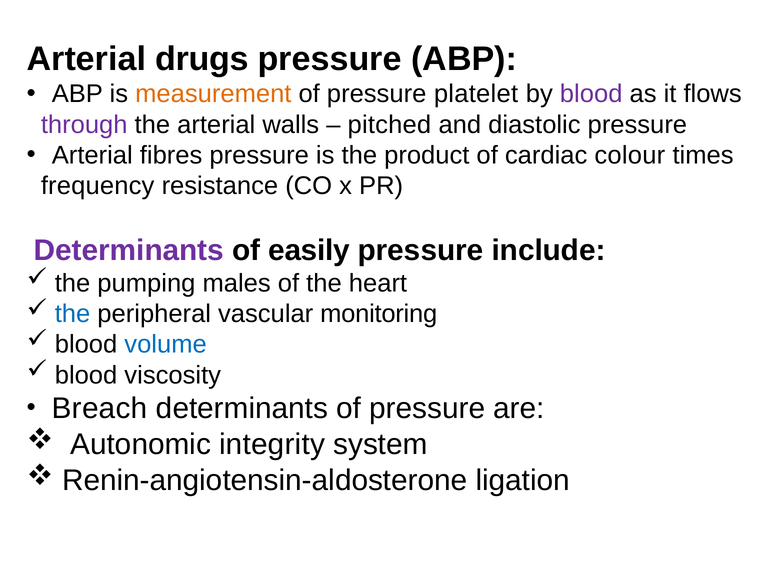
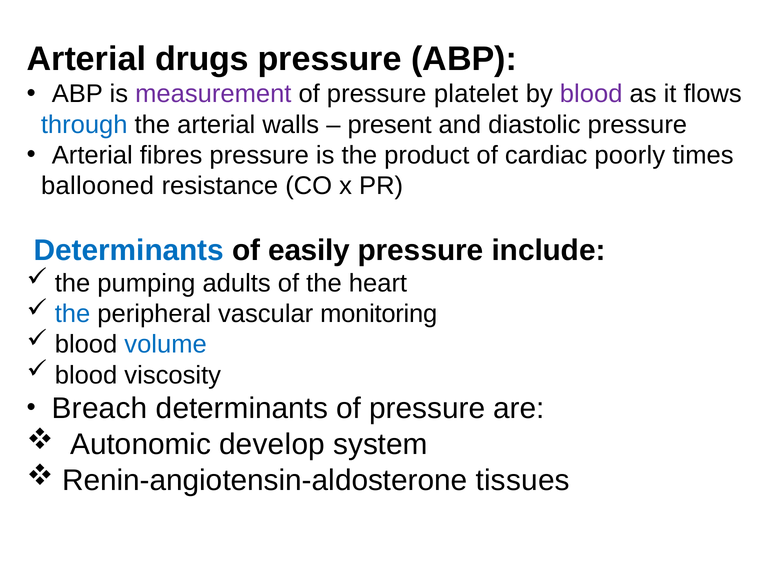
measurement colour: orange -> purple (213, 94)
through colour: purple -> blue (84, 125)
pitched: pitched -> present (390, 125)
colour: colour -> poorly (630, 155)
frequency: frequency -> ballooned (98, 186)
Determinants colour: purple -> blue (129, 250)
males: males -> adults (237, 283)
integrity: integrity -> develop (272, 445)
ligation: ligation -> tissues (523, 480)
